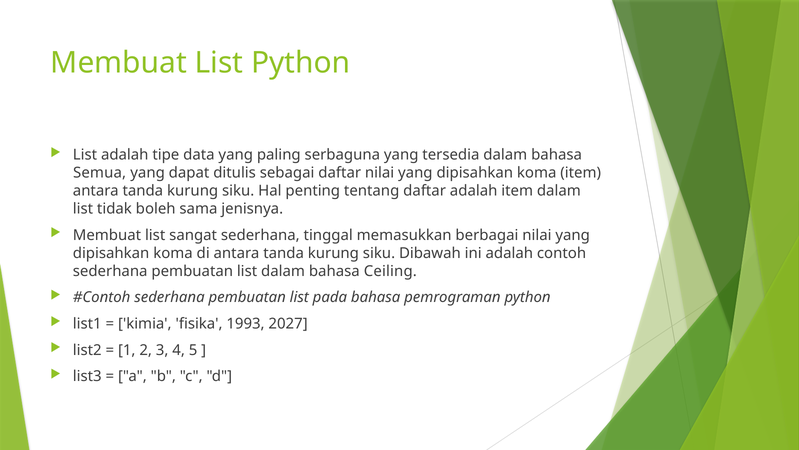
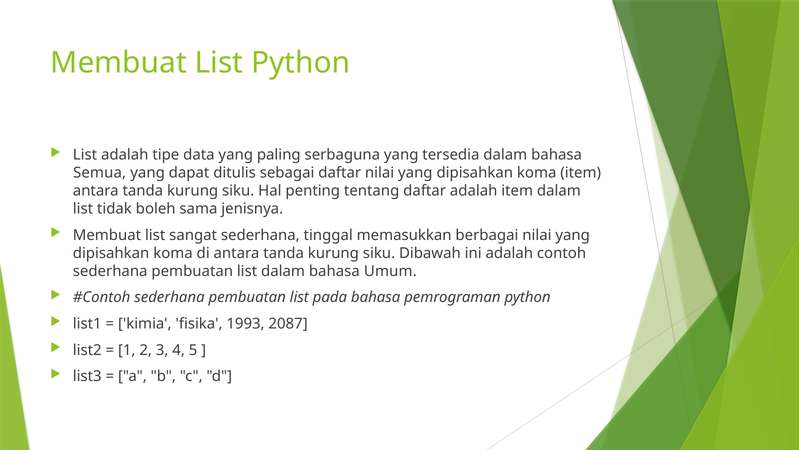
Ceiling: Ceiling -> Umum (390, 271)
2027: 2027 -> 2087 (288, 323)
